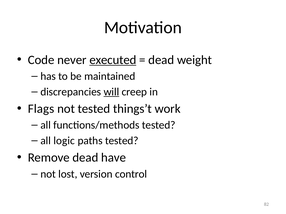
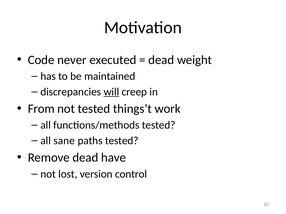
executed underline: present -> none (113, 60)
Flags: Flags -> From (41, 109)
logic: logic -> sane (64, 141)
